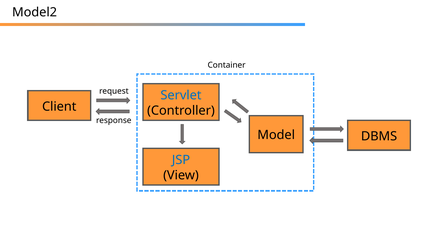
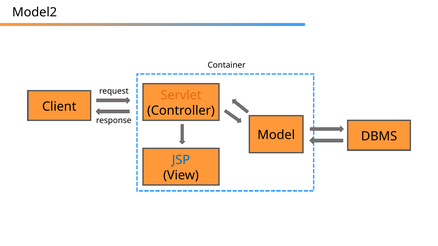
Servlet colour: blue -> orange (181, 96)
